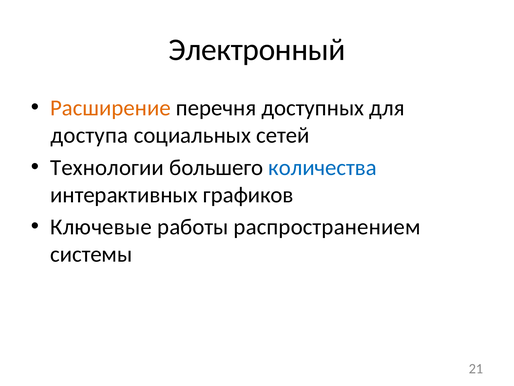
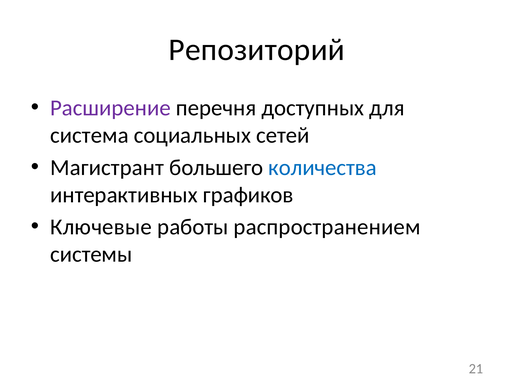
Электронный: Электронный -> Репозиторий (257, 50)
Расширение colour: orange -> purple (110, 108)
доступа: доступа -> система (89, 135)
Технологии: Технологии -> Магистрант (107, 167)
